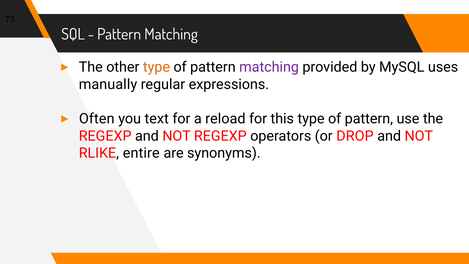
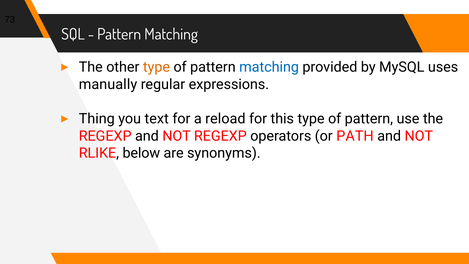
matching colour: purple -> blue (269, 67)
Often: Often -> Thing (97, 119)
DROP: DROP -> PATH (355, 136)
entire: entire -> below (141, 153)
